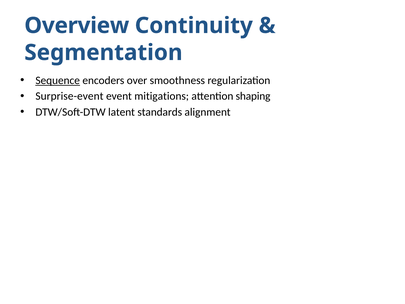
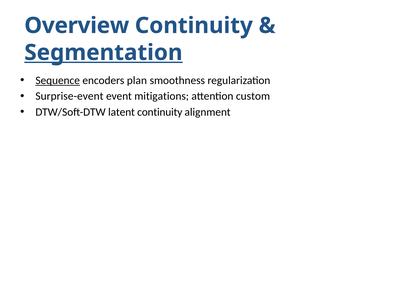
Segmentation underline: none -> present (103, 53)
over: over -> plan (137, 80)
shaping: shaping -> custom (253, 96)
latent standards: standards -> continuity (160, 112)
